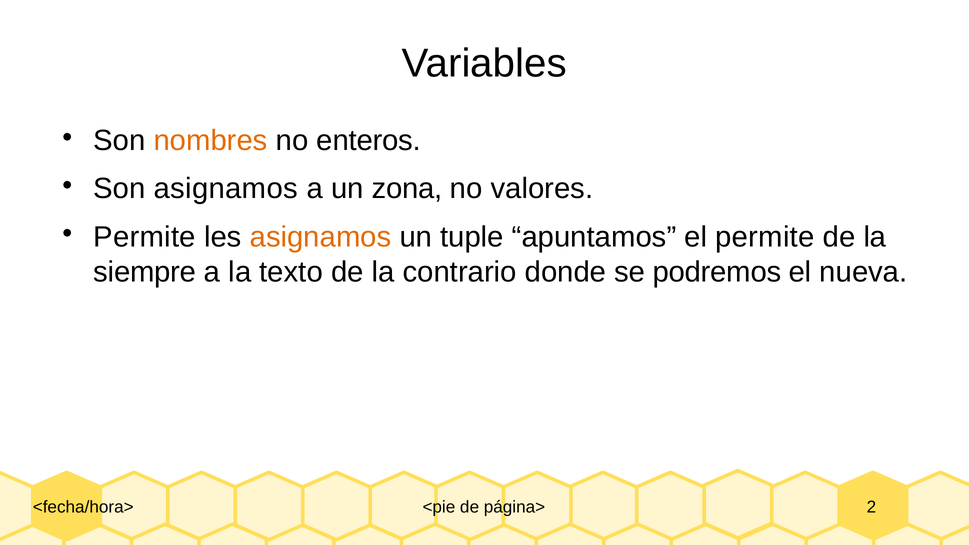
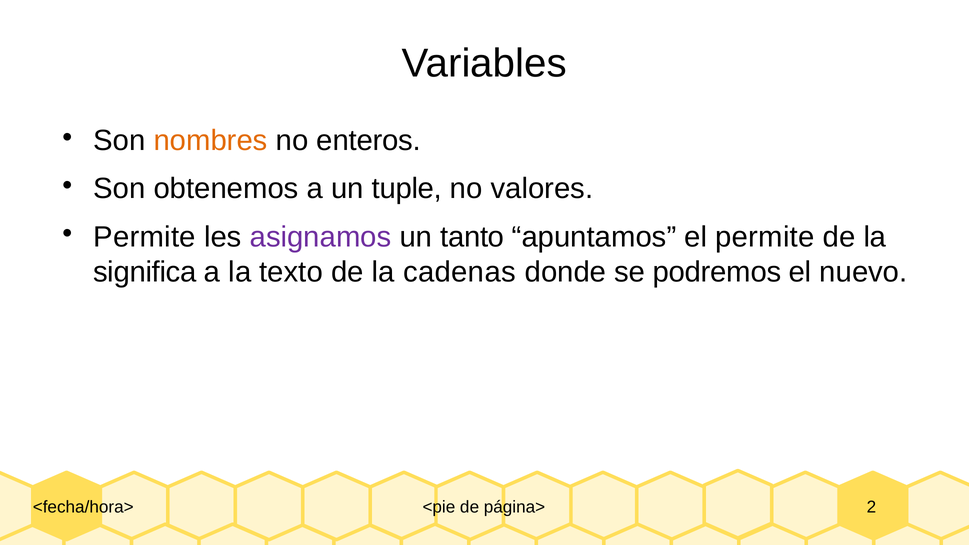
Son asignamos: asignamos -> obtenemos (226, 189)
zona: zona -> tuple (407, 189)
asignamos colour: orange -> purple (321, 237)
tuple: tuple -> tanto (472, 237)
siempre: siempre -> significa (145, 272)
contrario: contrario -> cadenas (459, 272)
nueva: nueva -> nuevo (863, 272)
